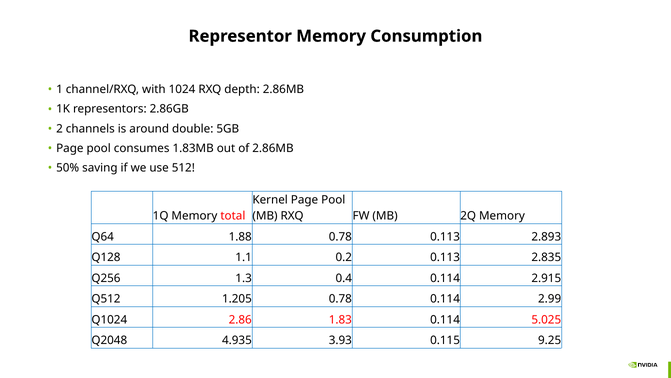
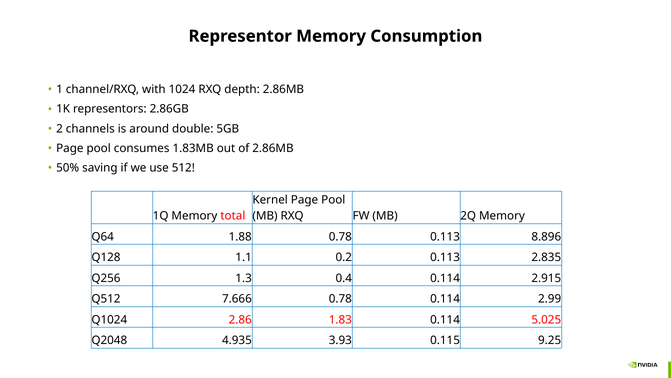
2.893: 2.893 -> 8.896 (546, 236)
1.205: 1.205 -> 7.666 (237, 299)
